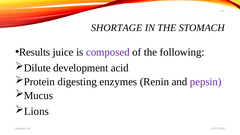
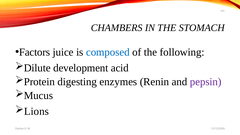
SHORTAGE: SHORTAGE -> CHAMBERS (117, 28)
Results: Results -> Factors (35, 52)
composed colour: purple -> blue (108, 52)
